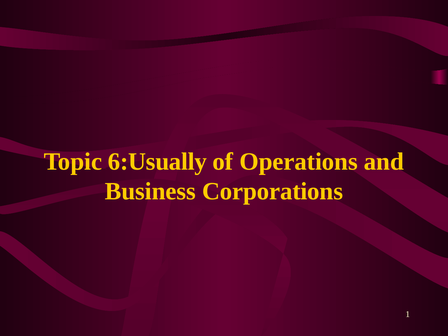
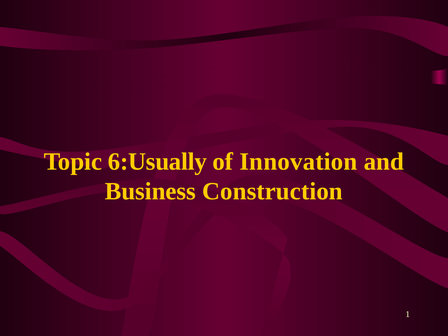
Operations: Operations -> Innovation (298, 162)
Corporations: Corporations -> Construction (272, 191)
